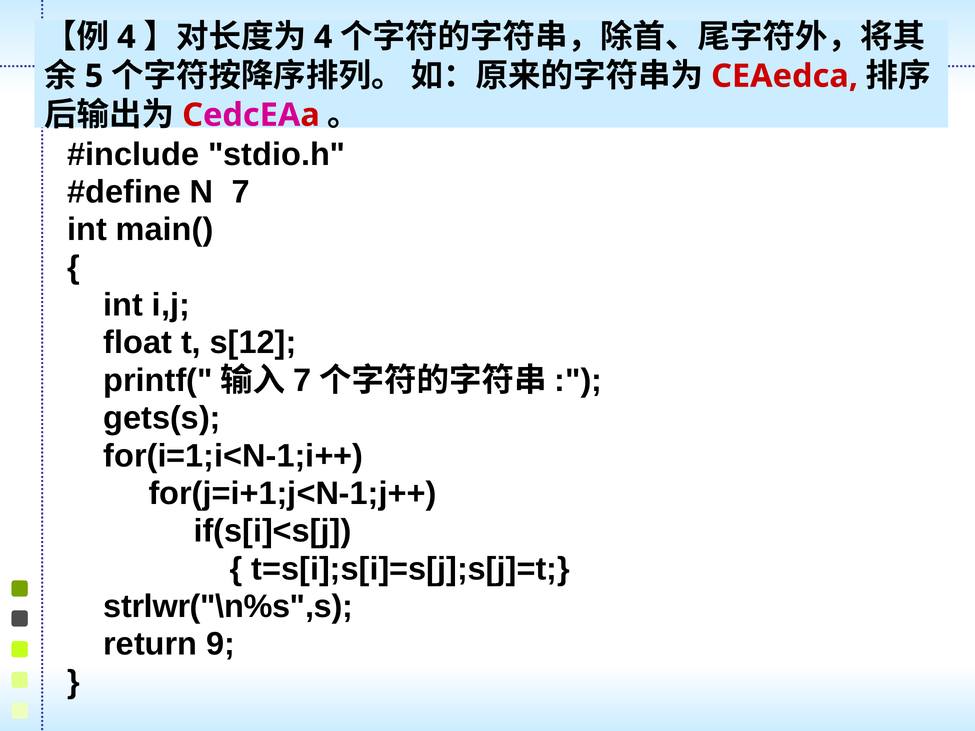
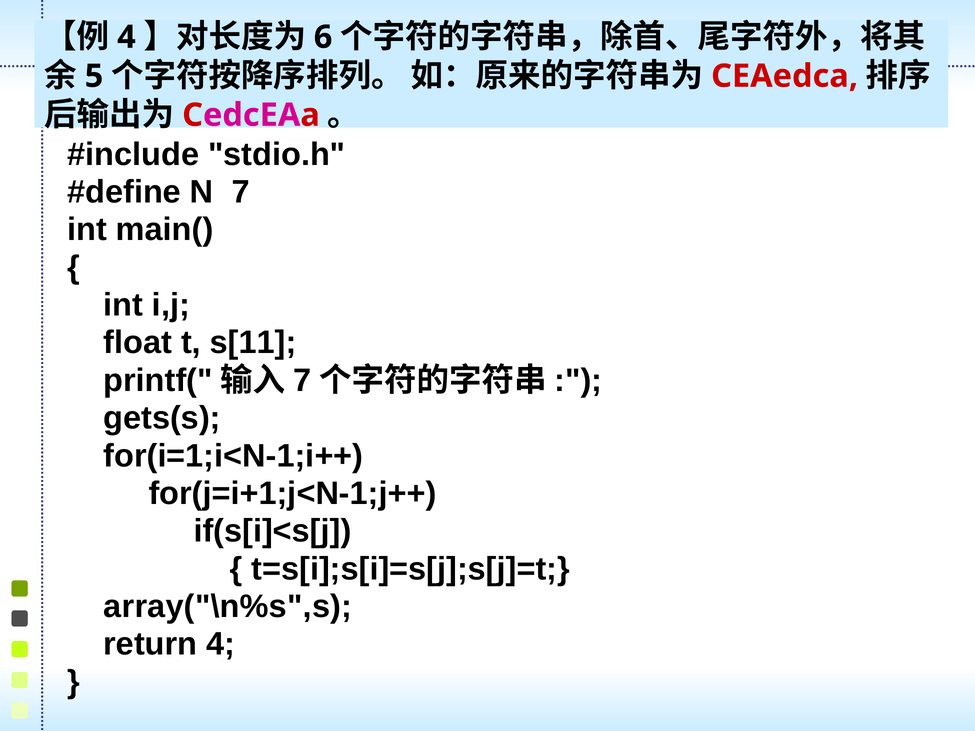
4: 4 -> 6 (323, 37)
s[12: s[12 -> s[11 (253, 343)
strlwr("\n%s",s: strlwr("\n%s",s -> array("\n%s",s (228, 607)
return 9: 9 -> 4 (221, 644)
